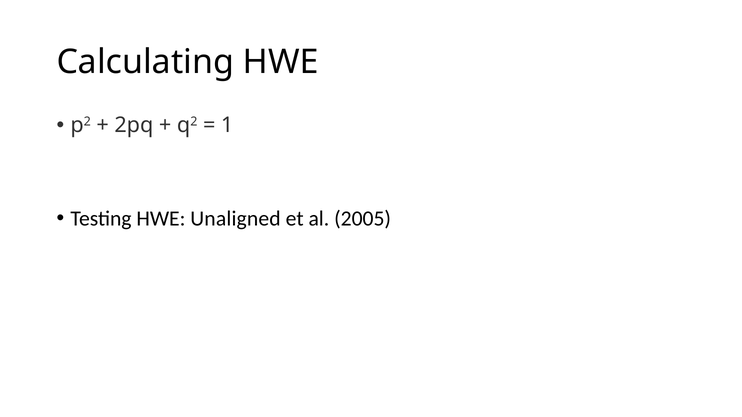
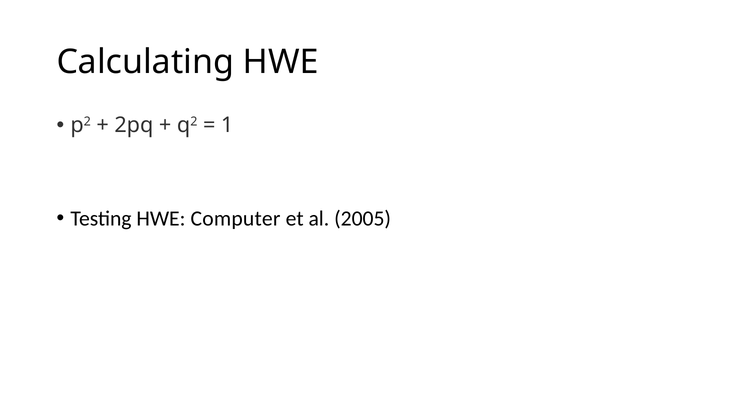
Unaligned: Unaligned -> Computer (236, 219)
